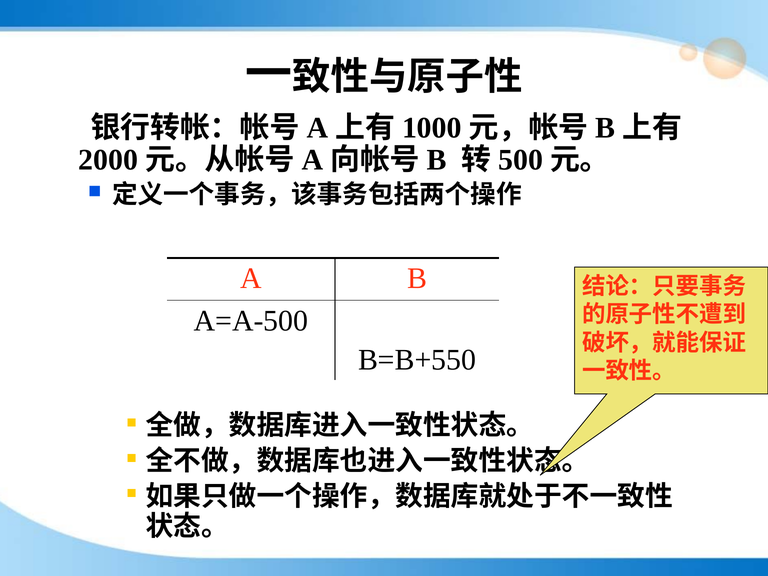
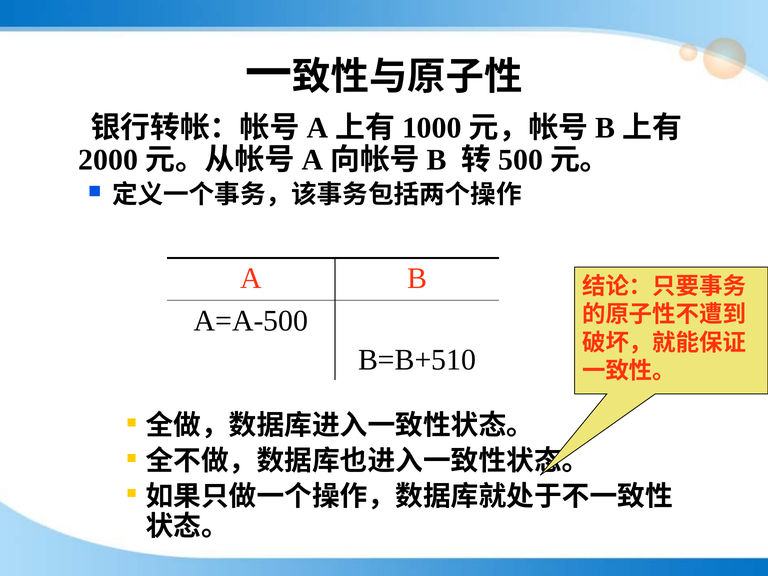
B=B+550: B=B+550 -> B=B+510 (417, 360)
